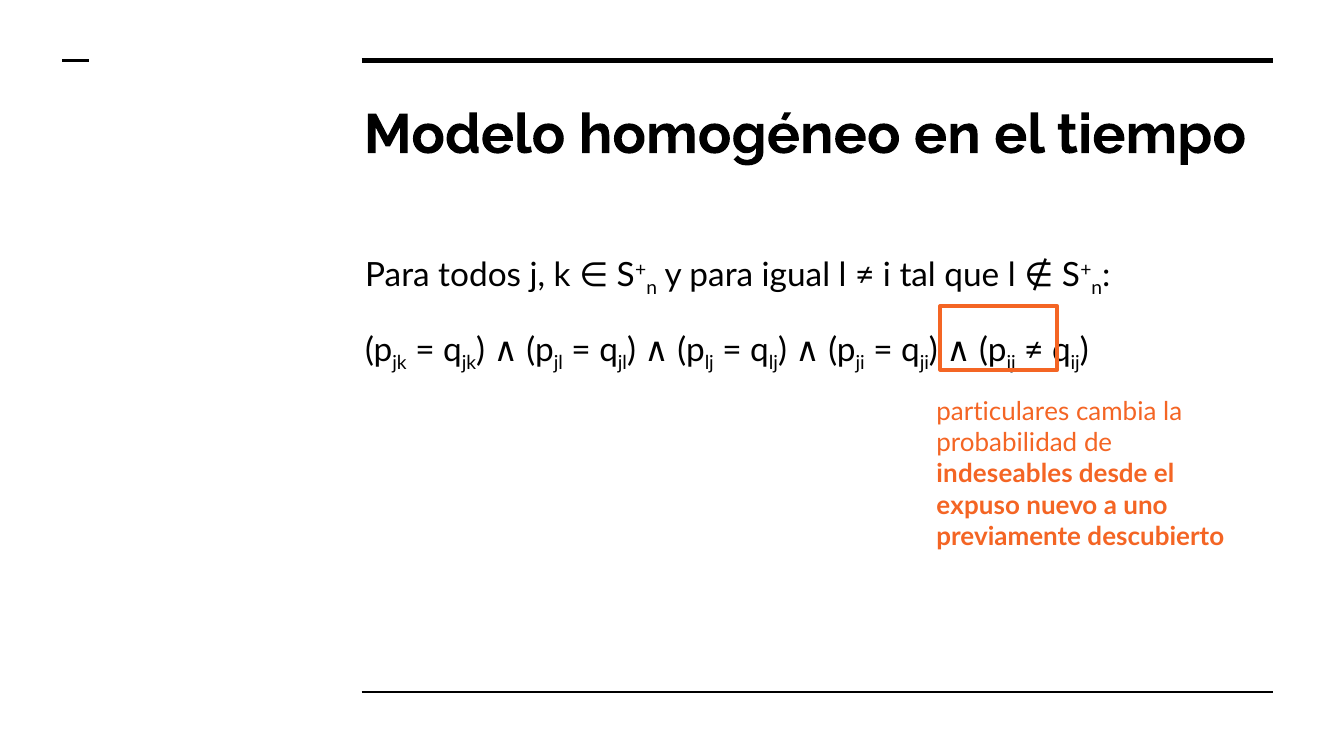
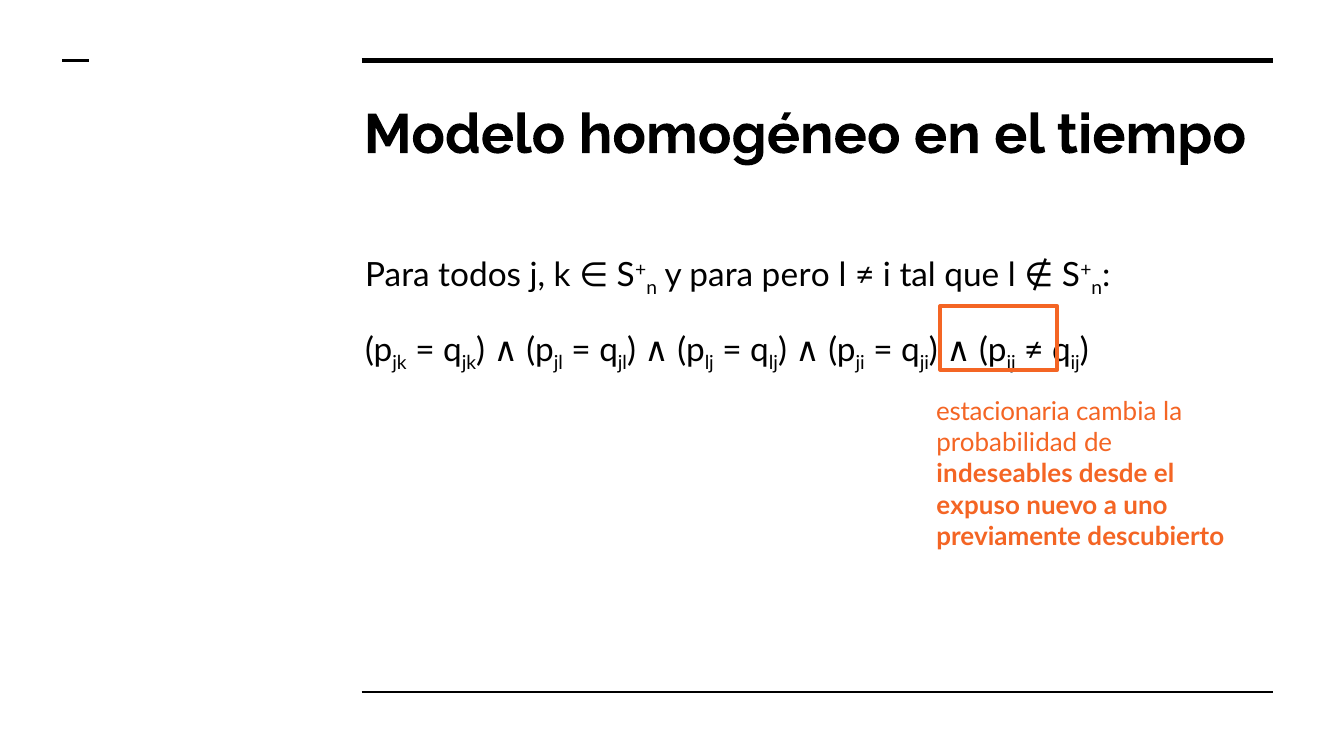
igual: igual -> pero (796, 276)
particulares: particulares -> estacionaria (1003, 412)
